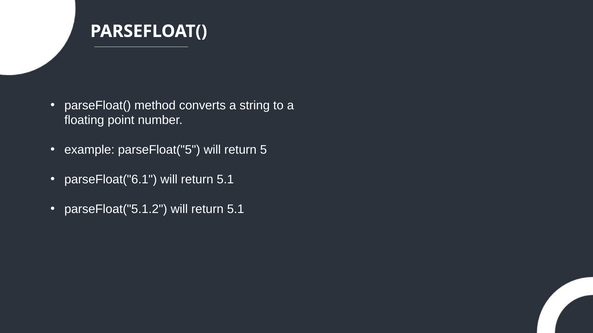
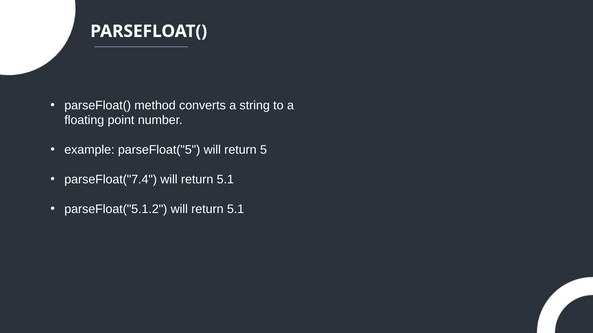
parseFloat("6.1: parseFloat("6.1 -> parseFloat("7.4 (111, 180)
